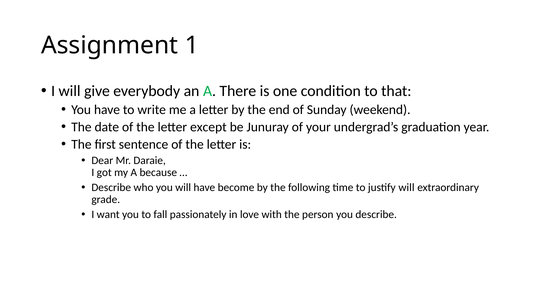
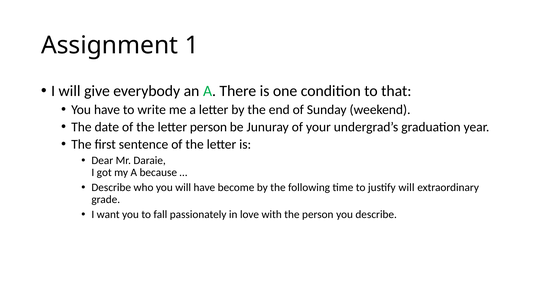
letter except: except -> person (208, 127)
